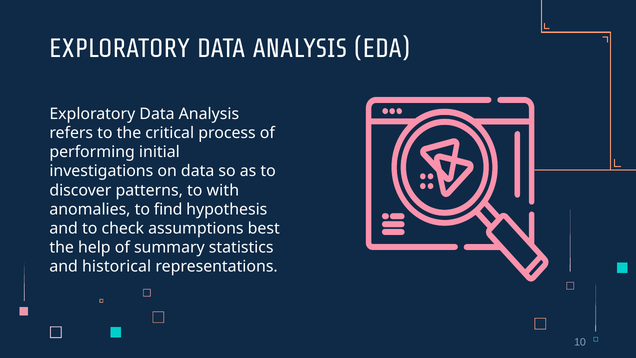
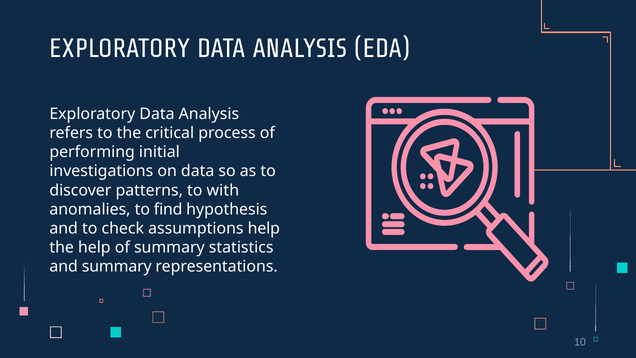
assumptions best: best -> help (264, 228)
and historical: historical -> summary (117, 267)
